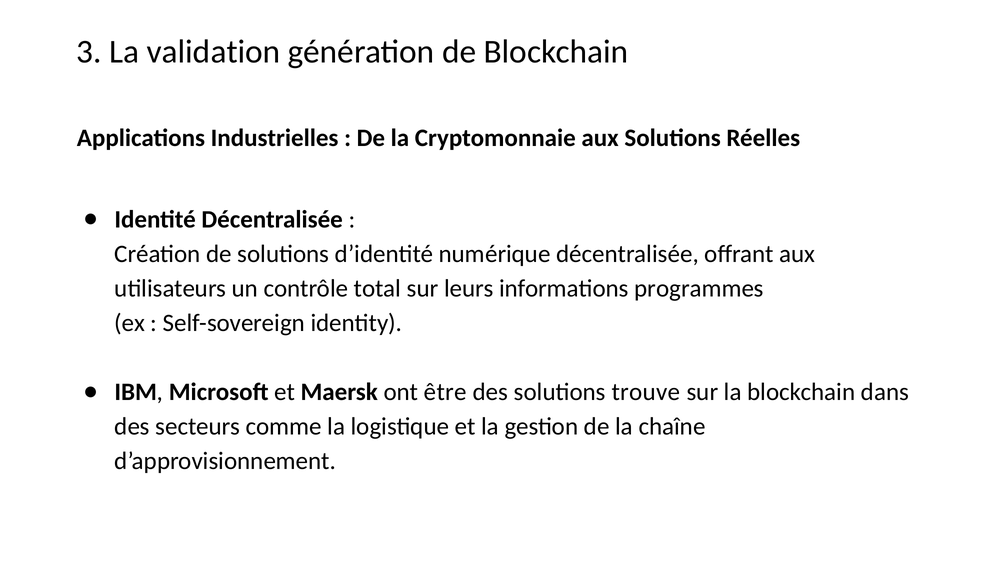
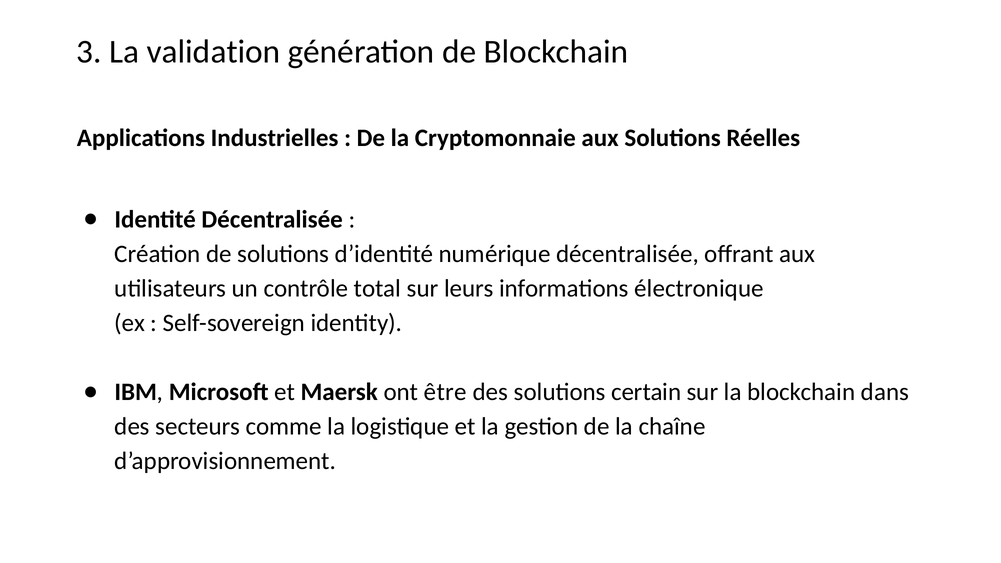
programmes: programmes -> électronique (699, 289)
trouve: trouve -> certain (646, 392)
